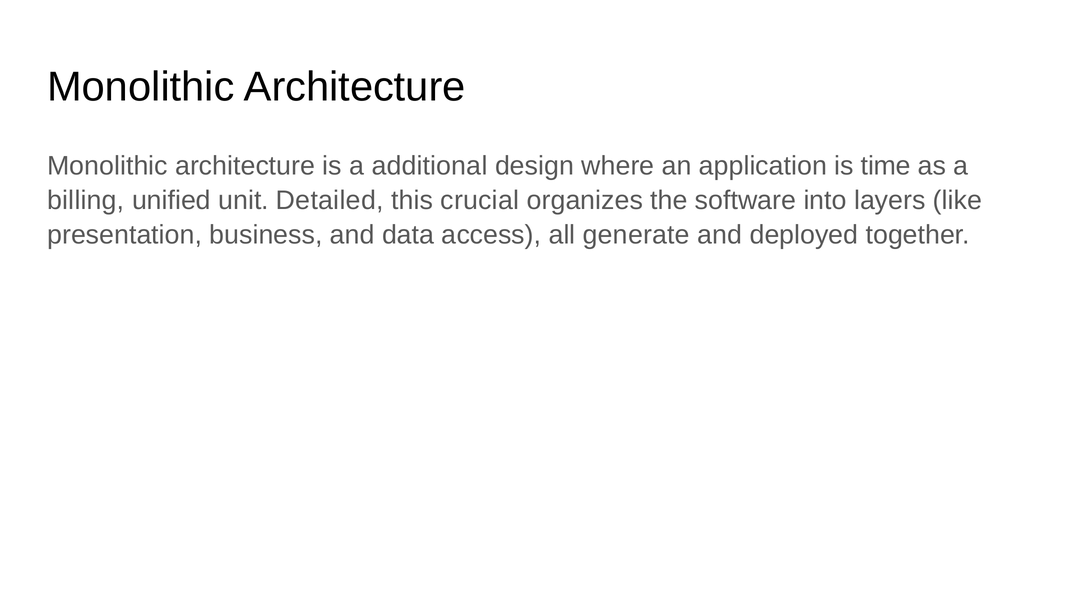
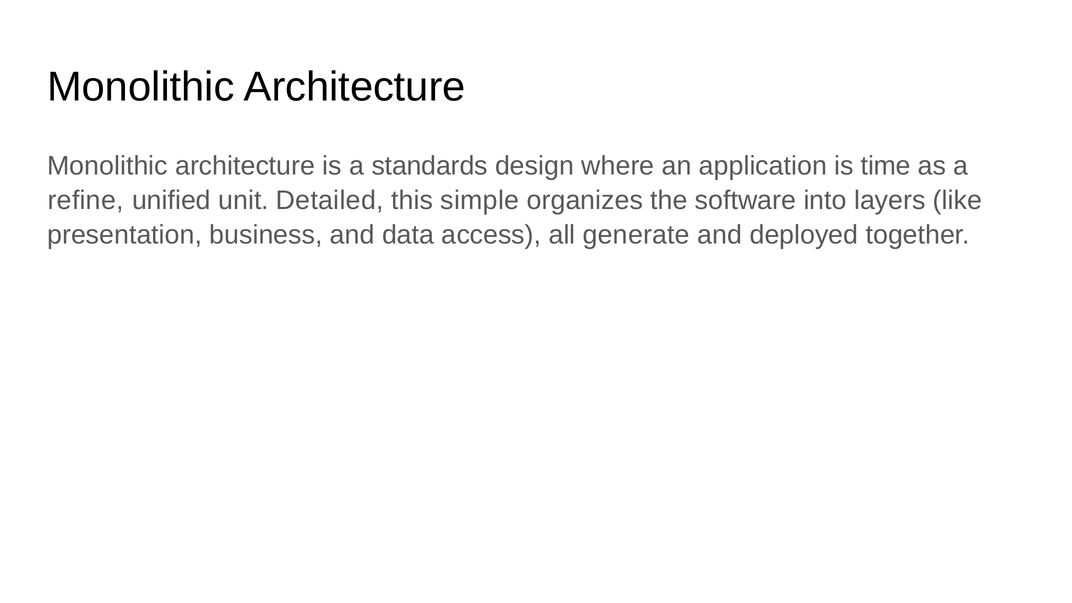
additional: additional -> standards (430, 166)
billing: billing -> refine (86, 200)
crucial: crucial -> simple (480, 200)
